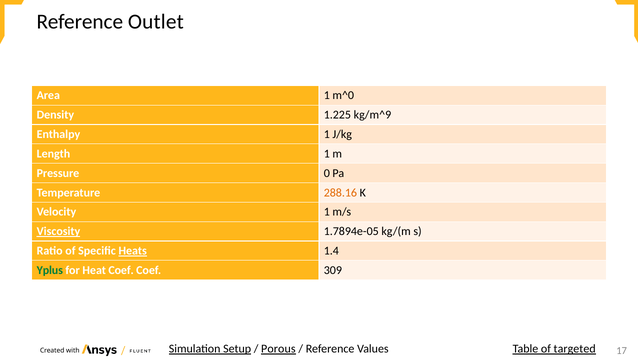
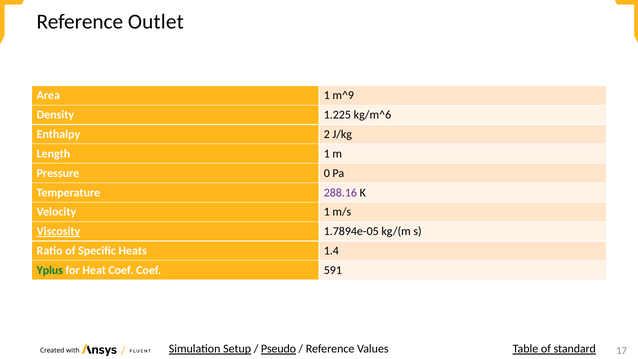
m^0: m^0 -> m^9 (343, 96)
kg/m^9: kg/m^9 -> kg/m^6 (372, 115)
Enthalpy 1: 1 -> 2 (327, 134)
288.16 colour: orange -> purple (340, 193)
Heats underline: present -> none (133, 251)
309: 309 -> 591 (333, 270)
Porous: Porous -> Pseudo (278, 349)
targeted: targeted -> standard (575, 349)
